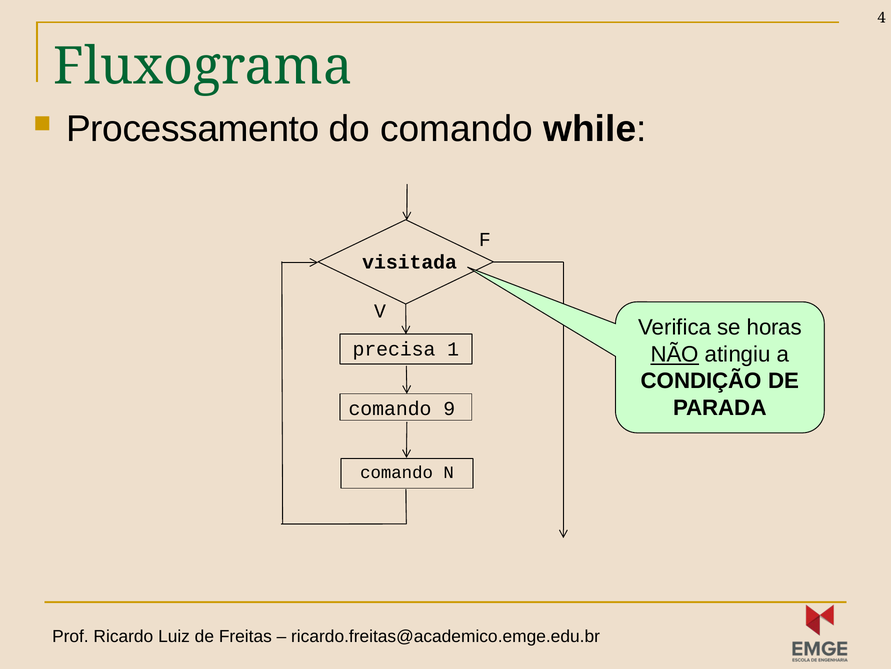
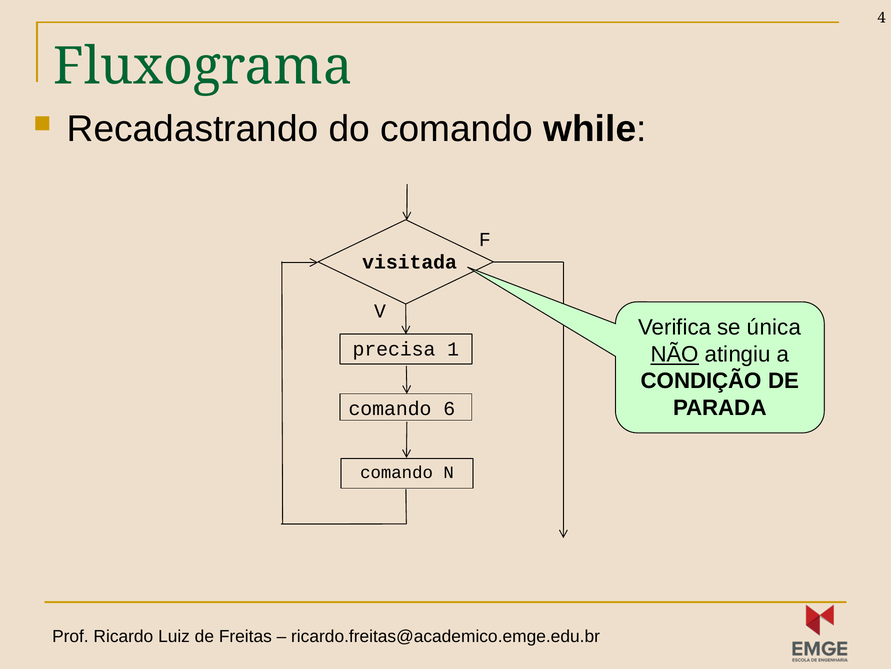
Processamento: Processamento -> Recadastrando (193, 129)
horas: horas -> única (774, 327)
9: 9 -> 6 (449, 408)
